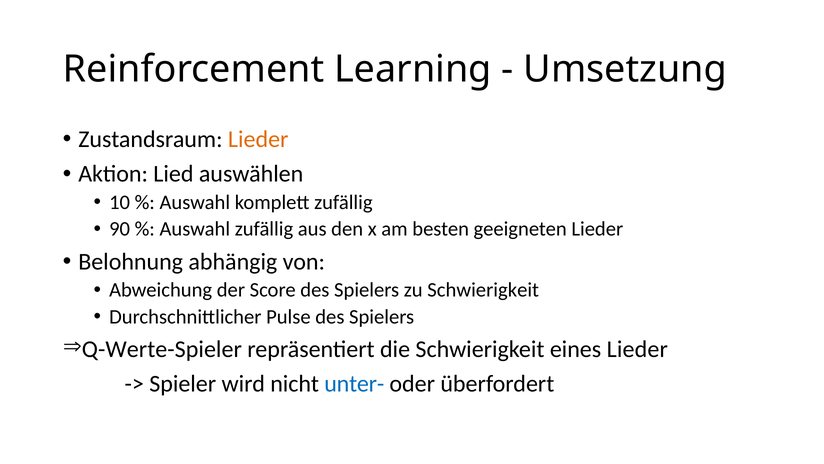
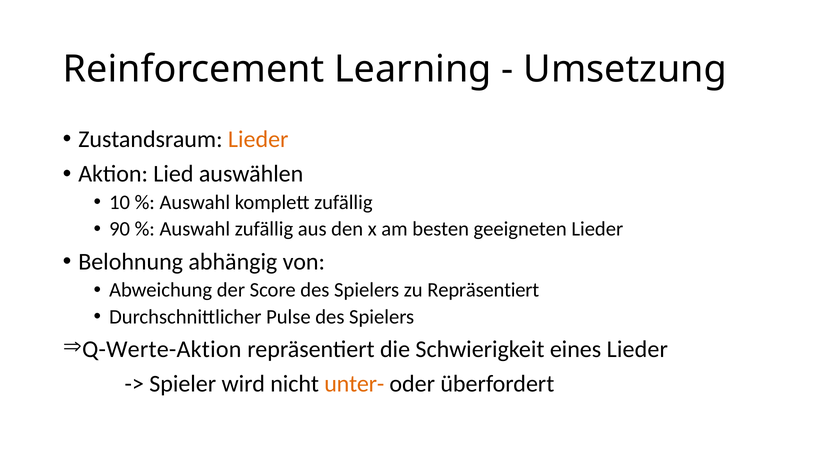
zu Schwierigkeit: Schwierigkeit -> Repräsentiert (483, 290)
Q-Werte-Spieler: Q-Werte-Spieler -> Q-Werte-Aktion (162, 349)
unter- colour: blue -> orange (354, 384)
